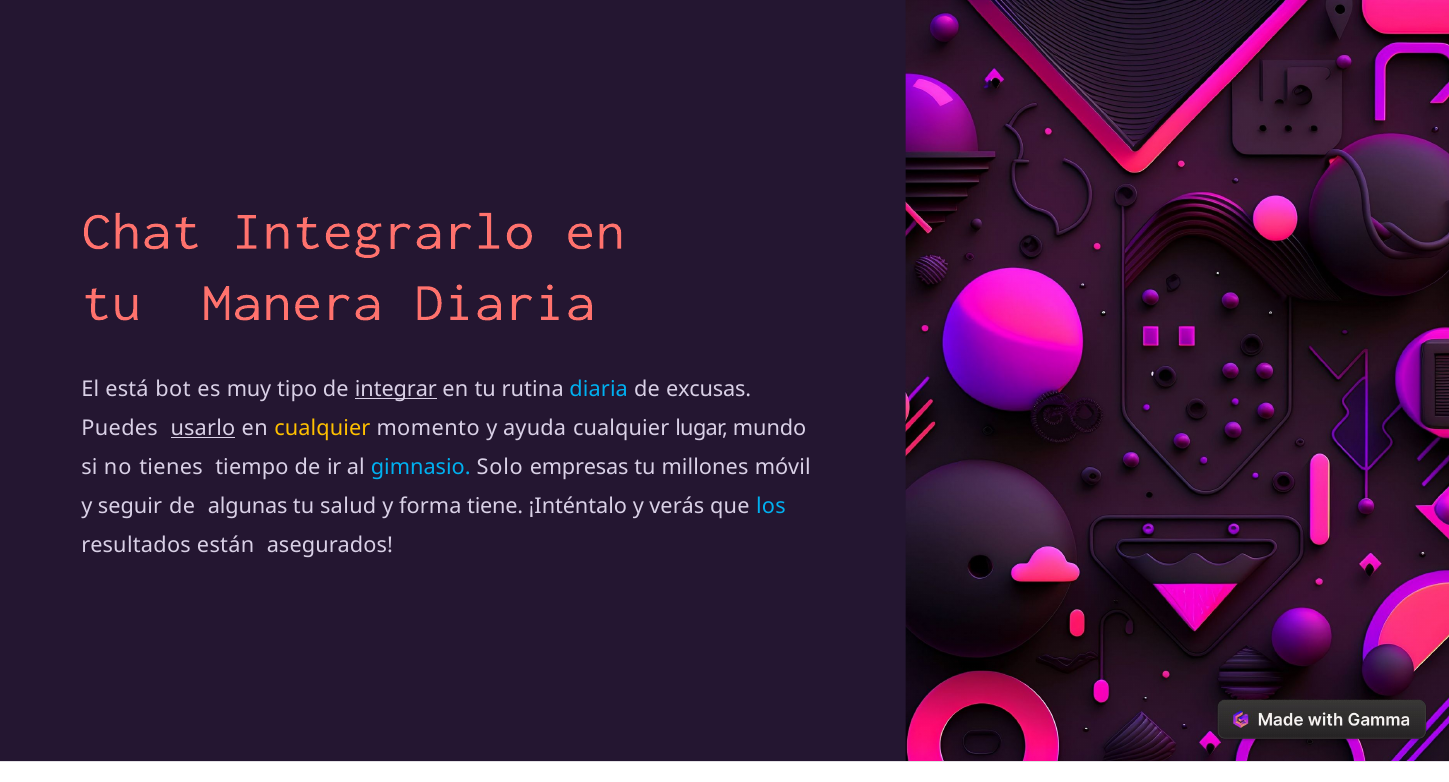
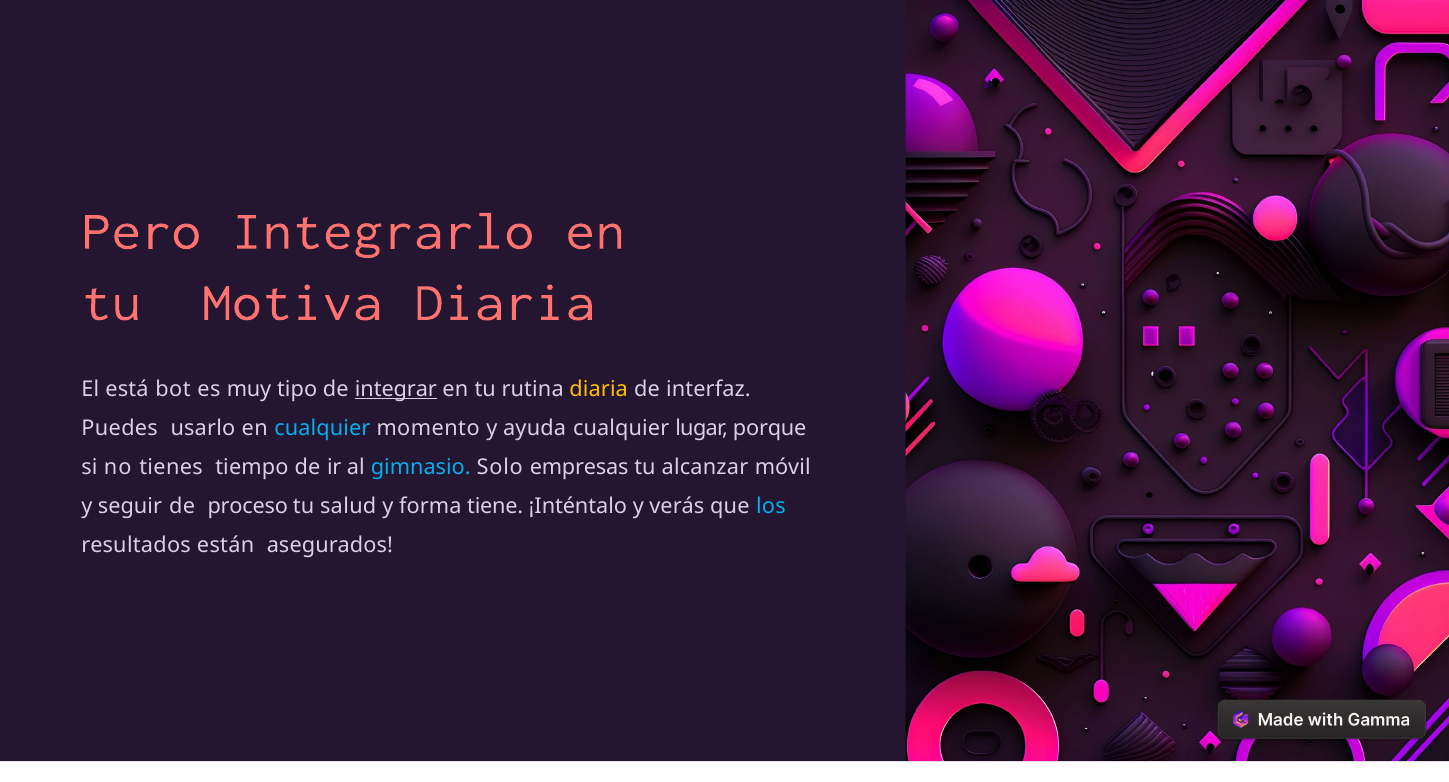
Chat: Chat -> Pero (141, 231)
Manera: Manera -> Motiva (292, 302)
diaria colour: light blue -> yellow (599, 389)
excusas: excusas -> interfaz (708, 389)
usarlo underline: present -> none (203, 428)
cualquier colour: yellow -> light blue (322, 428)
mundo: mundo -> porque (770, 428)
millones: millones -> alcanzar (705, 467)
algunas: algunas -> proceso (248, 506)
